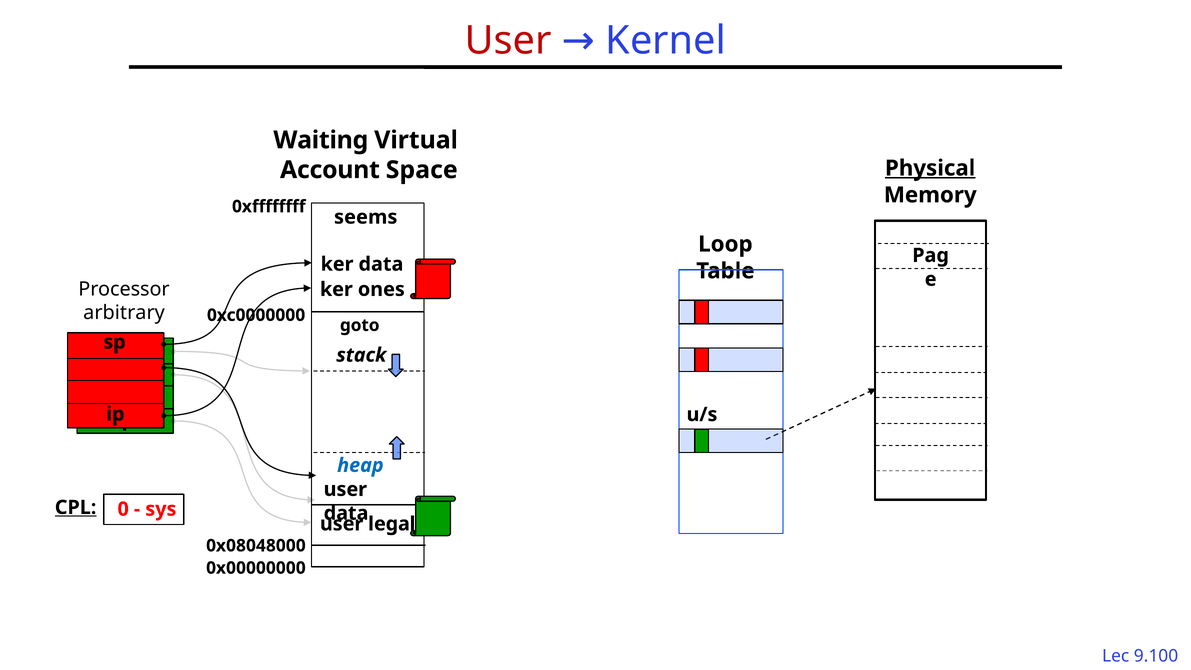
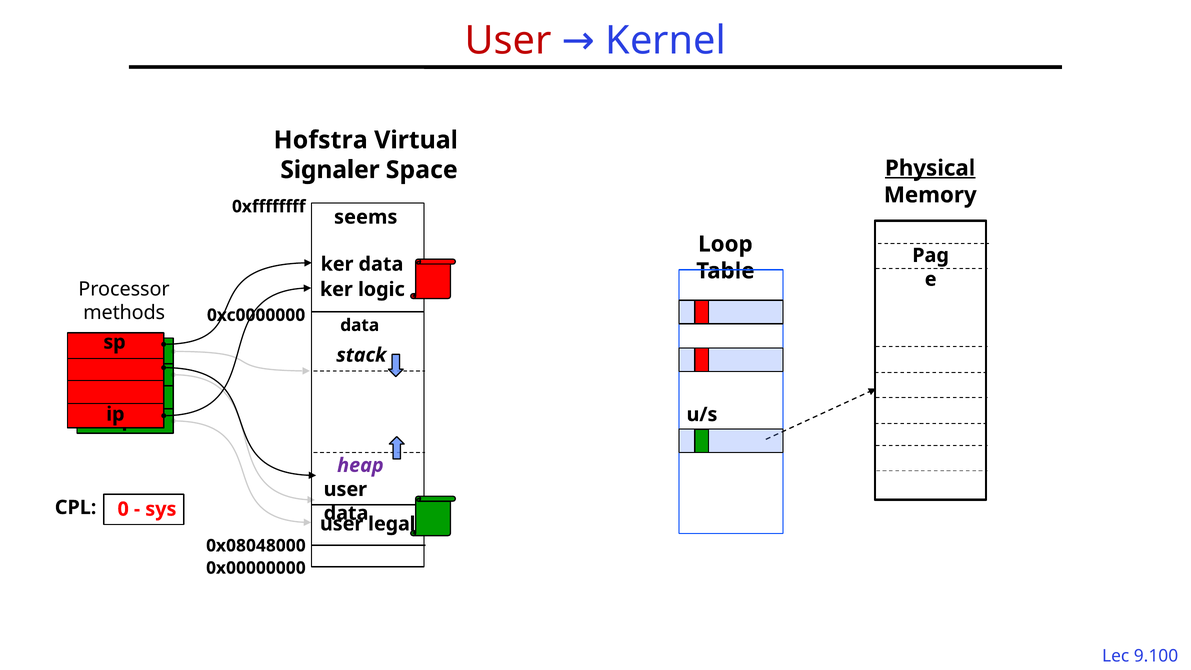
Waiting: Waiting -> Hofstra (321, 140)
Account: Account -> Signaler (330, 170)
ones: ones -> logic (381, 289)
arbitrary: arbitrary -> methods (124, 313)
goto: goto -> data (360, 325)
heap colour: blue -> purple (360, 465)
CPL underline: present -> none (76, 507)
